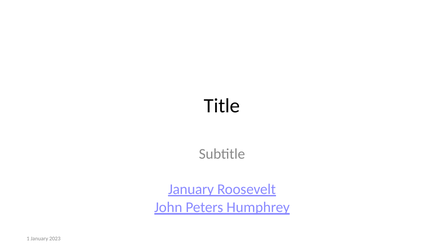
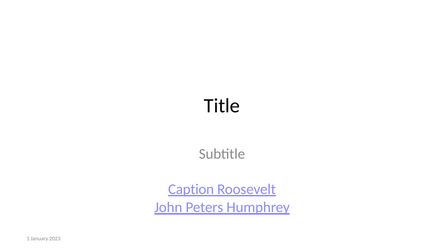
January: January -> Caption (191, 189)
